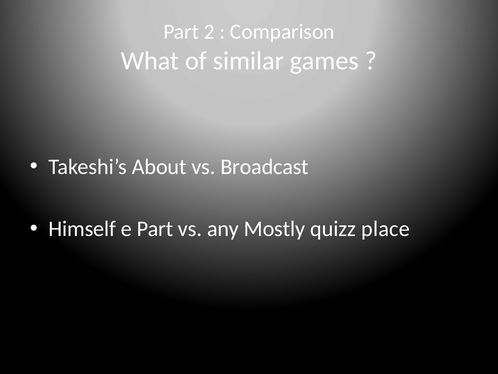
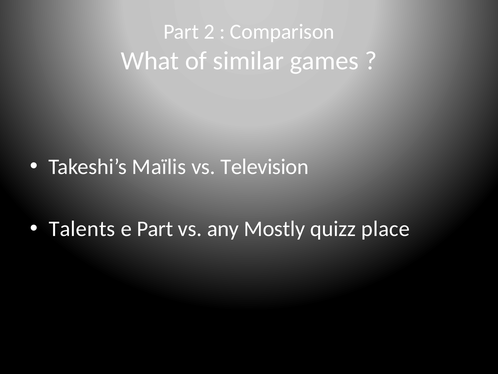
About: About -> Maïlis (159, 167)
Broadcast: Broadcast -> Television (265, 167)
Himself: Himself -> Talents (82, 229)
